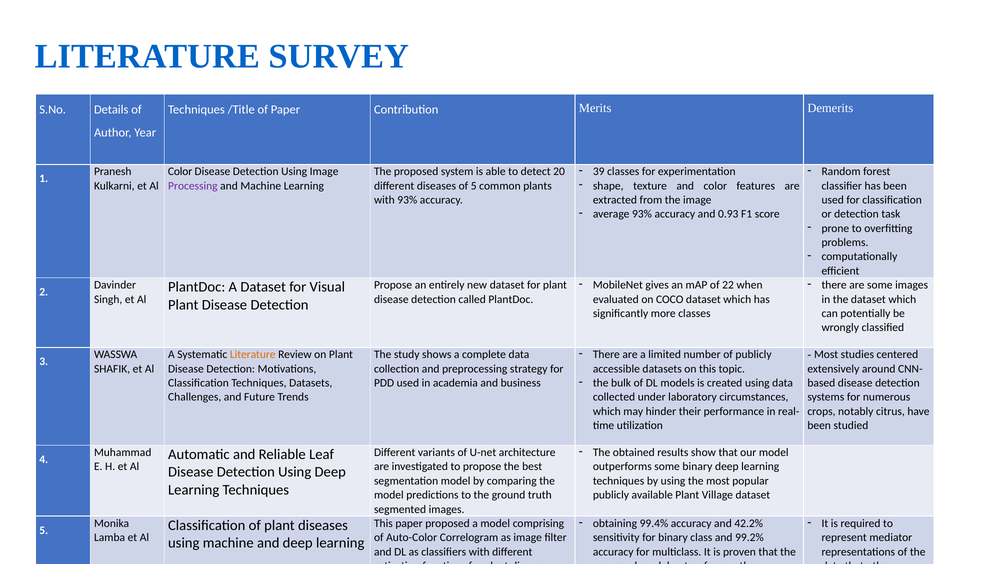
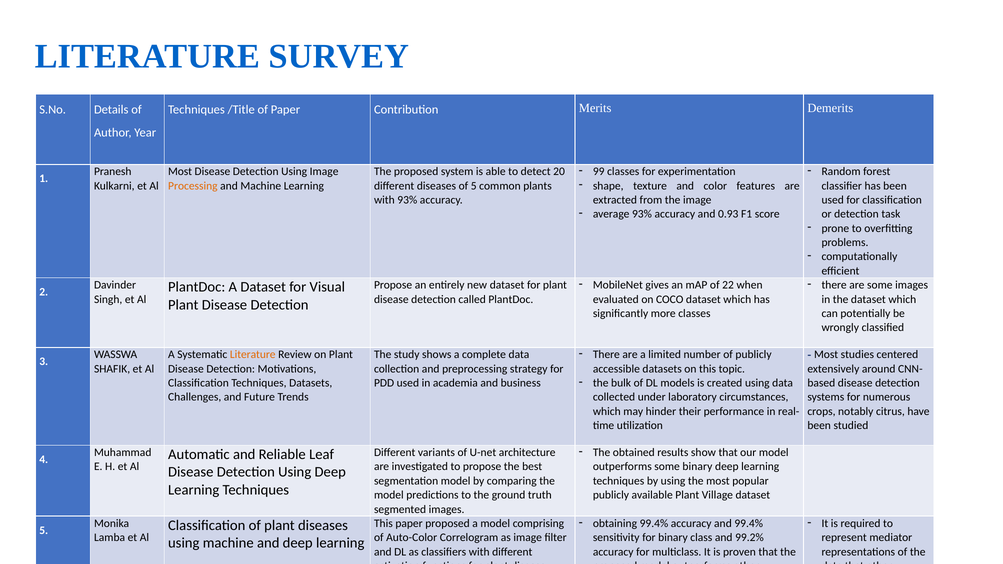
39: 39 -> 99 (599, 172)
Color: Color -> Most (180, 172)
Processing colour: purple -> orange (193, 186)
and 42.2%: 42.2% -> 99.4% (749, 524)
